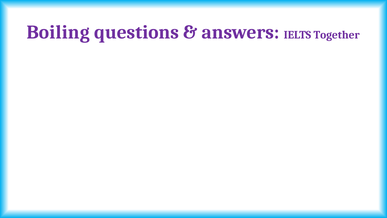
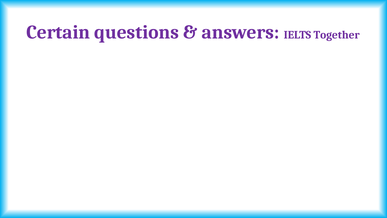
Boiling: Boiling -> Certain (58, 32)
